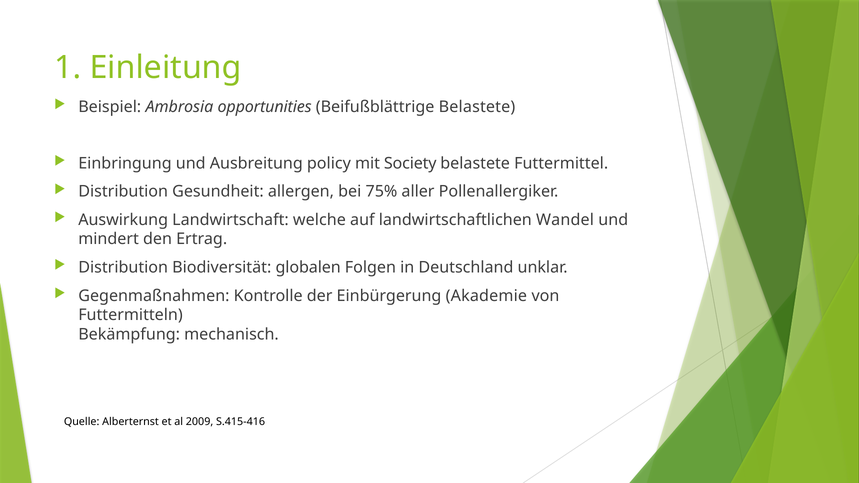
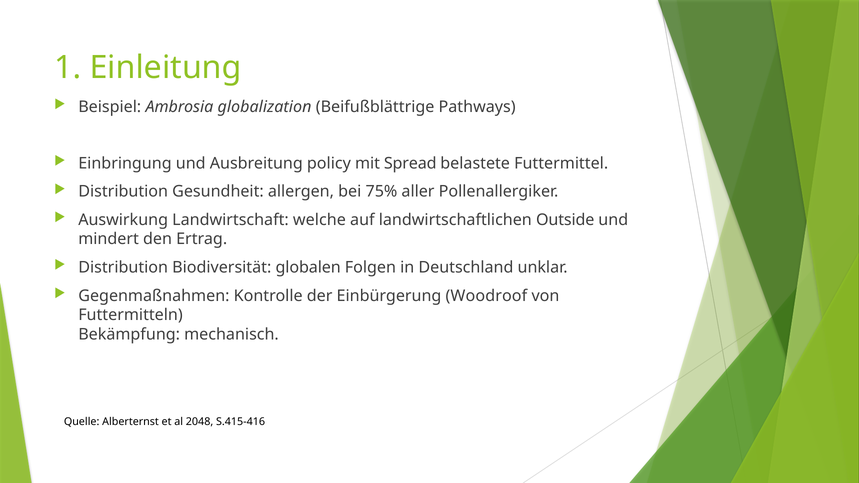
opportunities: opportunities -> globalization (265, 107)
Beifußblättrige Belastete: Belastete -> Pathways (477, 107)
Society: Society -> Spread (410, 163)
Wandel: Wandel -> Outside (565, 220)
Akademie: Akademie -> Woodroof (486, 296)
2009: 2009 -> 2048 (200, 422)
